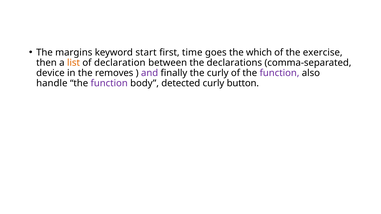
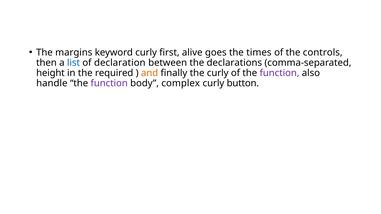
keyword start: start -> curly (146, 53)
time: time -> alive (192, 53)
which: which -> times (259, 53)
exercise: exercise -> controls (323, 53)
list colour: orange -> blue (74, 63)
device: device -> height (50, 73)
removes: removes -> required (114, 73)
and colour: purple -> orange (150, 73)
detected: detected -> complex (181, 83)
